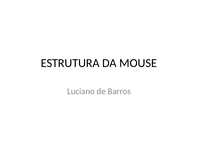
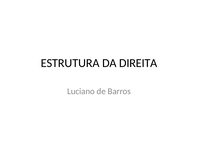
MOUSE: MOUSE -> DIREITA (138, 63)
